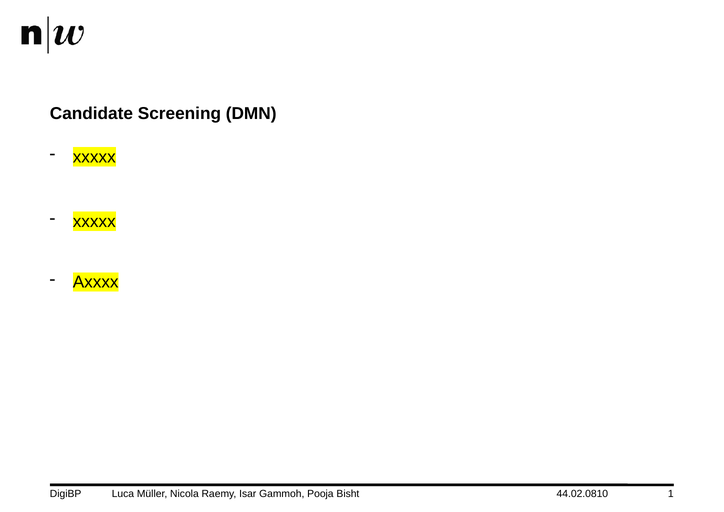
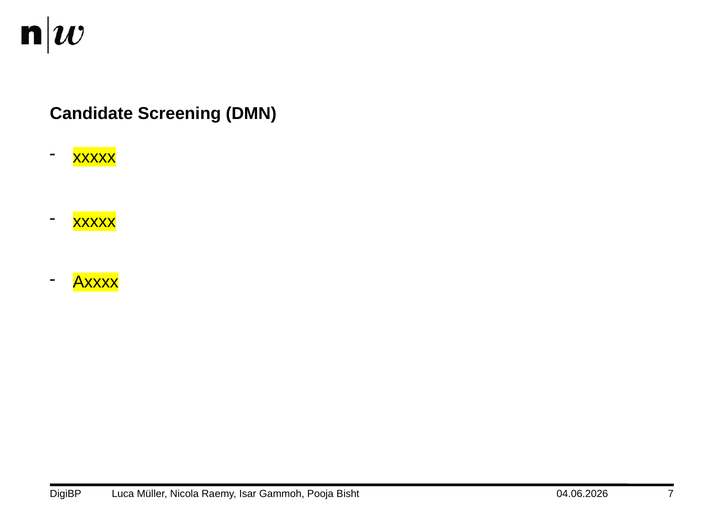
44.02.0810: 44.02.0810 -> 04.06.2026 (582, 494)
1: 1 -> 7 (671, 494)
